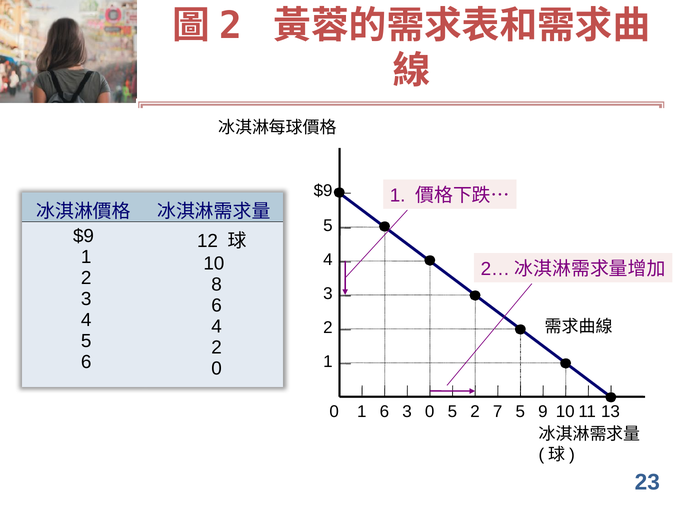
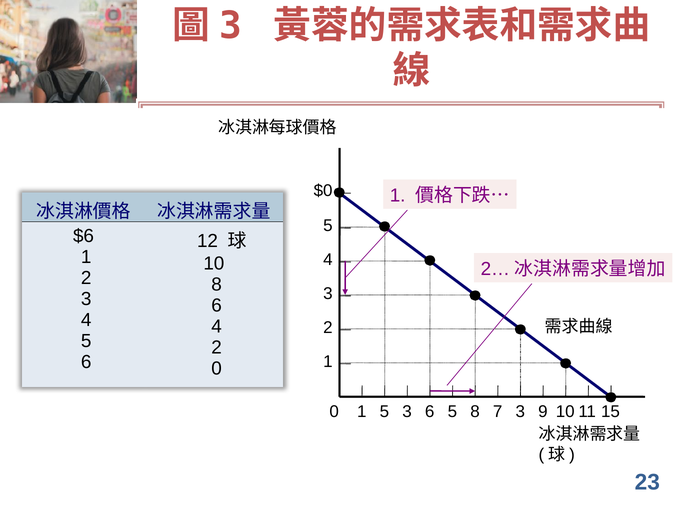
2: 2 -> 3 (231, 26)
$9: $9 -> $0 (323, 191)
$9: $9 -> $6 (83, 236)
1 6: 6 -> 5 (384, 412)
3 0: 0 -> 6 (430, 412)
5 2: 2 -> 8 (475, 412)
7 5: 5 -> 3 (520, 412)
13: 13 -> 15 (611, 412)
